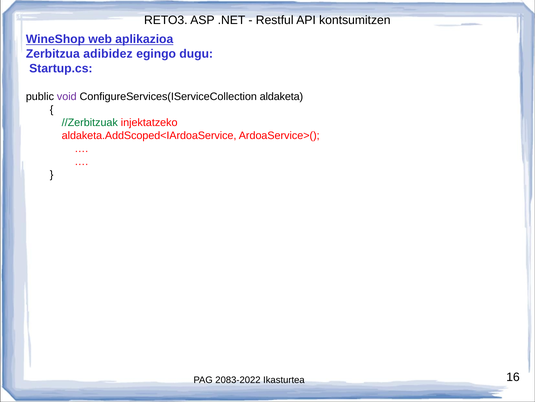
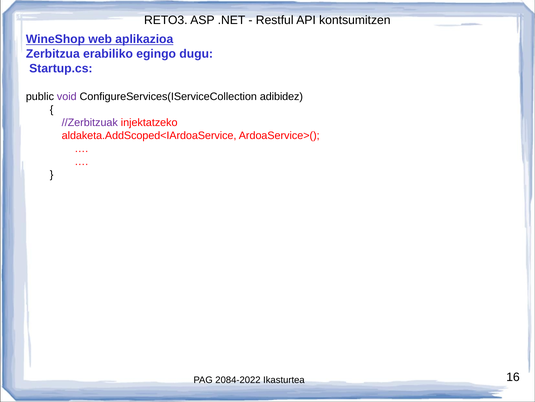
adibidez: adibidez -> erabiliko (108, 54)
aldaketa: aldaketa -> adibidez (281, 97)
//Zerbitzuak colour: green -> purple (90, 122)
2083-2022: 2083-2022 -> 2084-2022 (238, 379)
